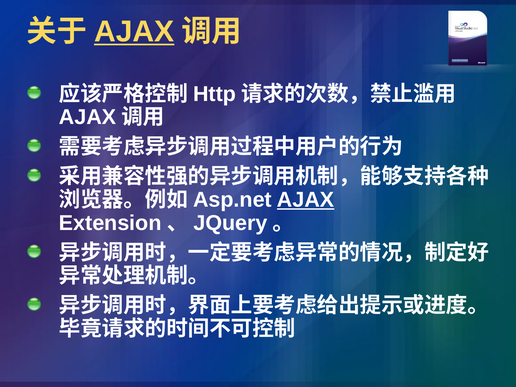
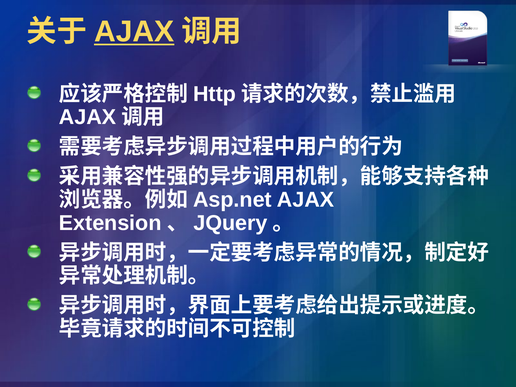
AJAX underline: present -> none (306, 200)
